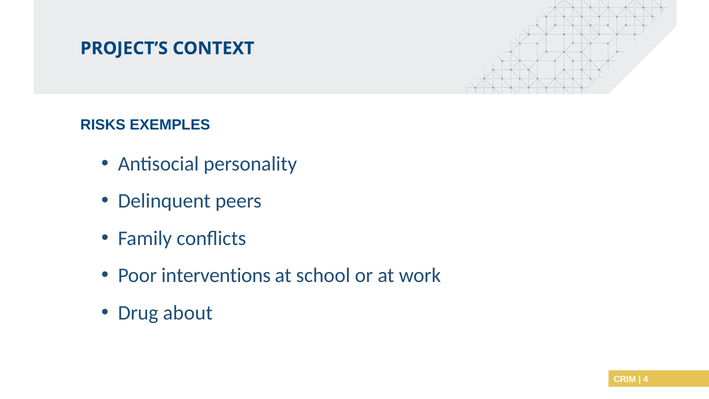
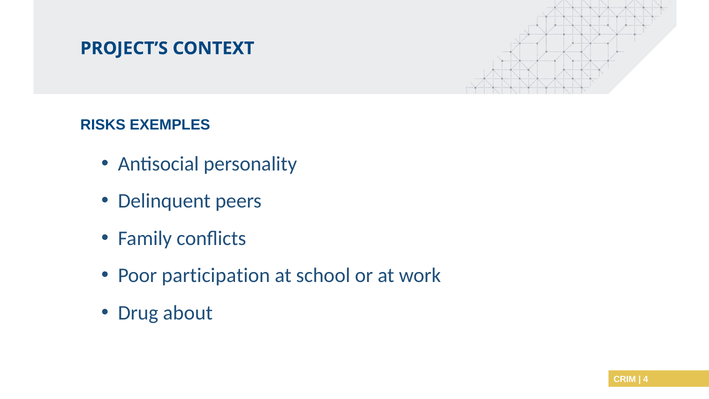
interventions: interventions -> participation (216, 275)
